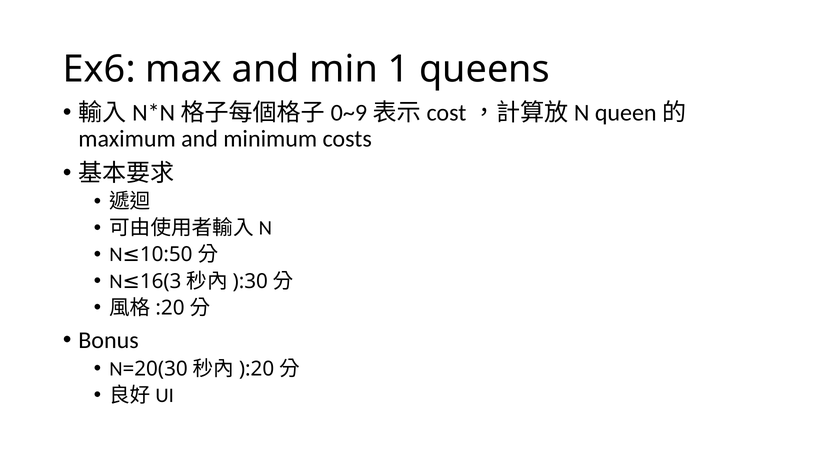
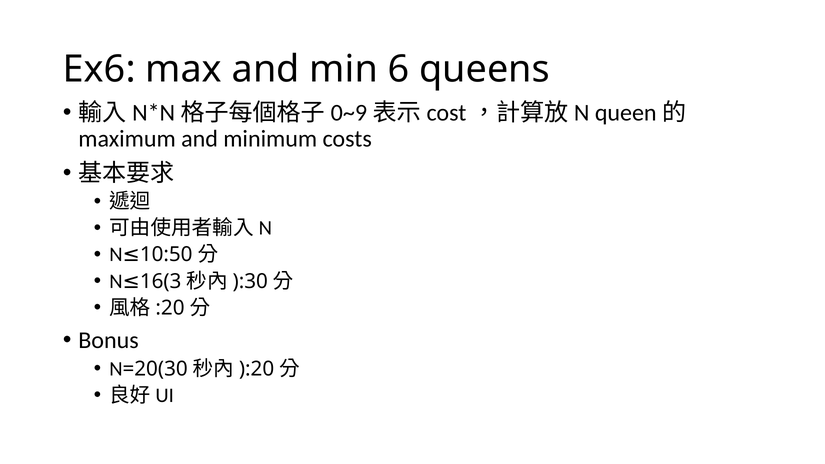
1: 1 -> 6 (399, 69)
